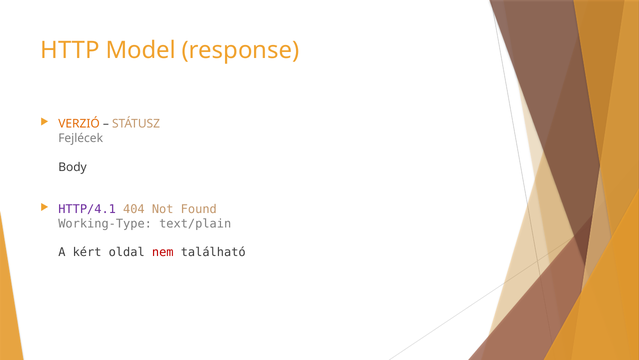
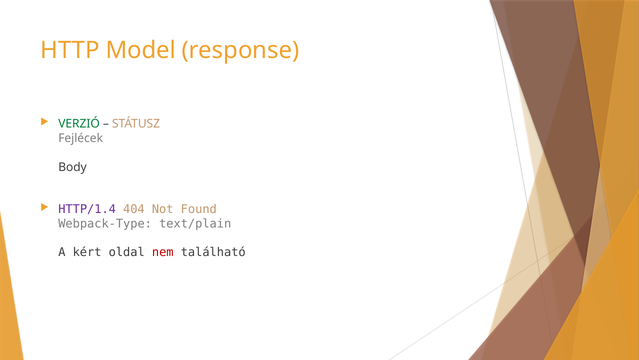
VERZIÓ colour: orange -> green (79, 124)
HTTP/4.1: HTTP/4.1 -> HTTP/1.4 (87, 209)
Working-Type: Working-Type -> Webpack-Type (105, 223)
